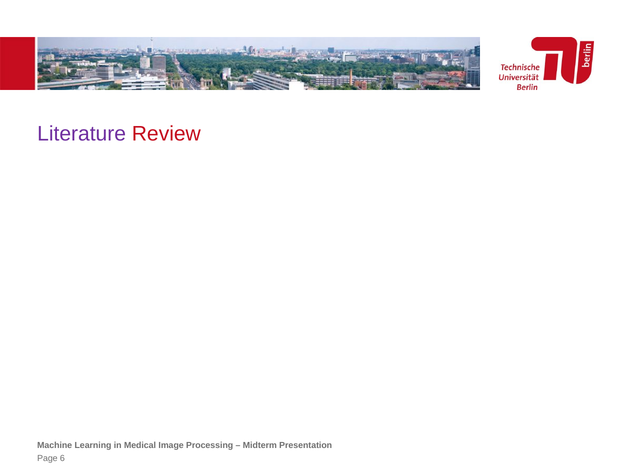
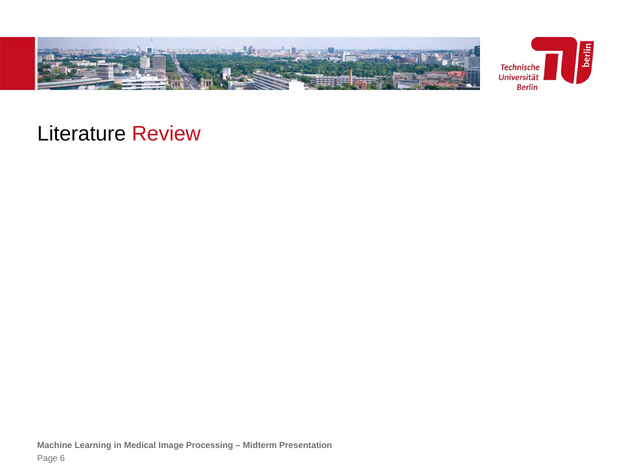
Literature colour: purple -> black (82, 134)
